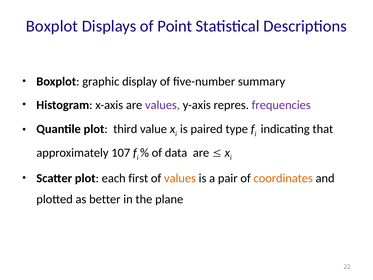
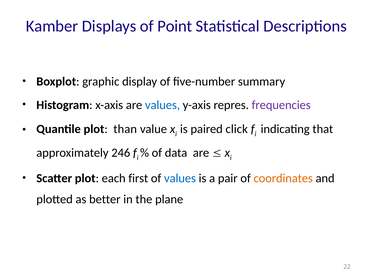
Boxplot: Boxplot -> Kamber (52, 26)
values colour: purple -> blue (162, 105)
third: third -> than (125, 129)
type: type -> click (237, 129)
107: 107 -> 246 (121, 153)
values colour: orange -> blue (180, 178)
